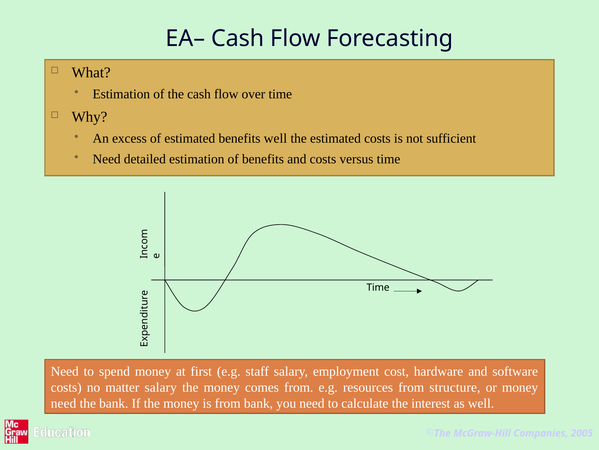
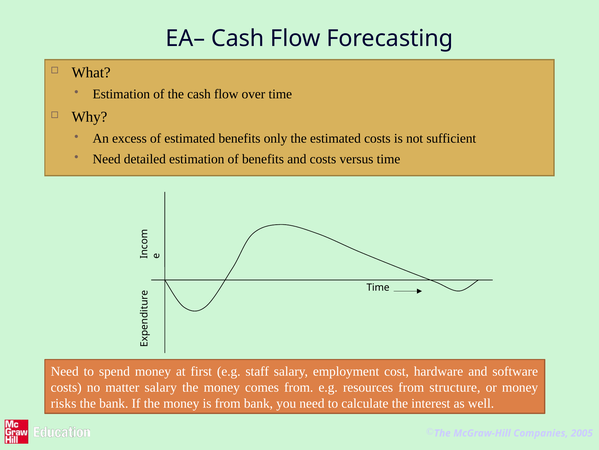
benefits well: well -> only (276, 138)
need: need -> risks (64, 403)
